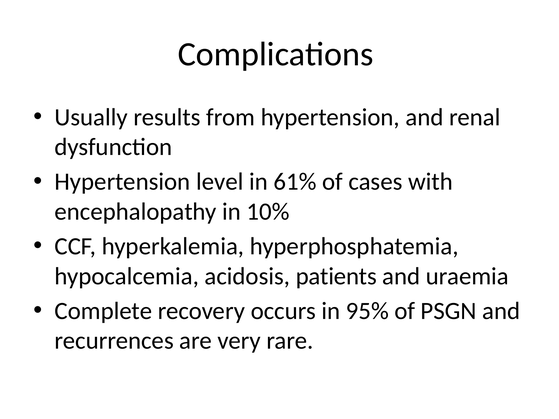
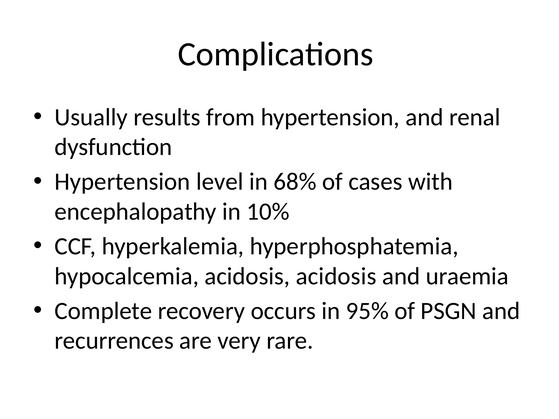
61%: 61% -> 68% (295, 182)
acidosis patients: patients -> acidosis (336, 276)
